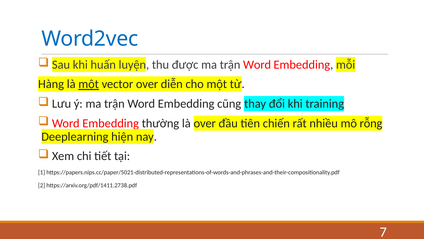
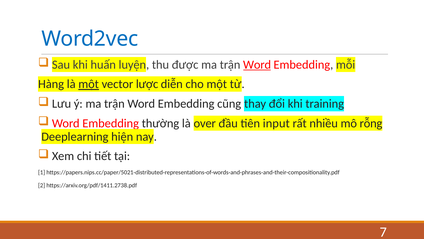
Word underline: none -> present (257, 64)
vector over: over -> lược (147, 84)
chiến: chiến -> input (276, 123)
